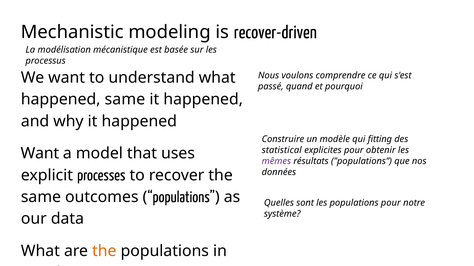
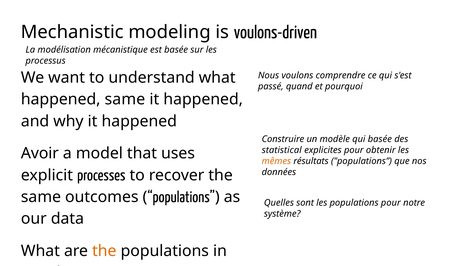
recover-driven: recover-driven -> voulons-driven (275, 32)
qui fitting: fitting -> basée (380, 139)
Want: Want -> Avoir (40, 154)
mêmes colour: purple -> orange (276, 161)
